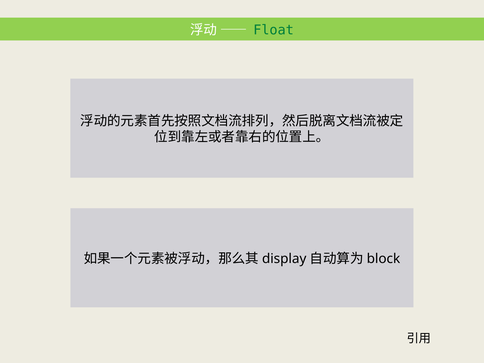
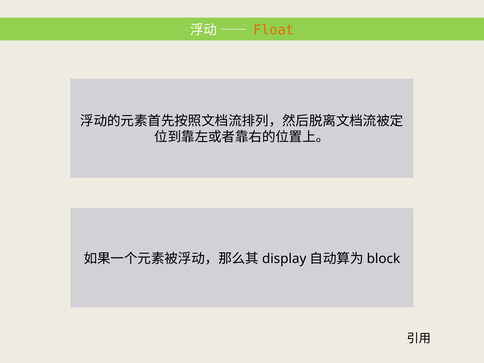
Float colour: green -> orange (274, 30)
